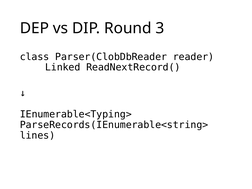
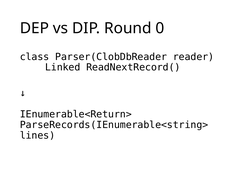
3: 3 -> 0 (160, 28)
IEnumerable<Typing>: IEnumerable<Typing> -> IEnumerable<Return> (76, 114)
